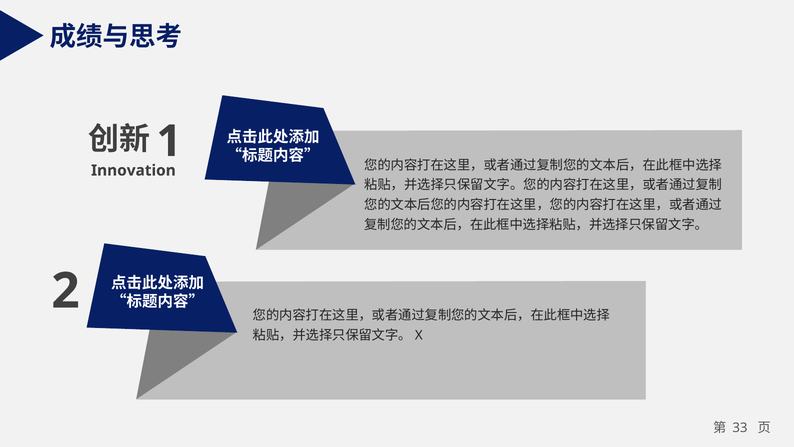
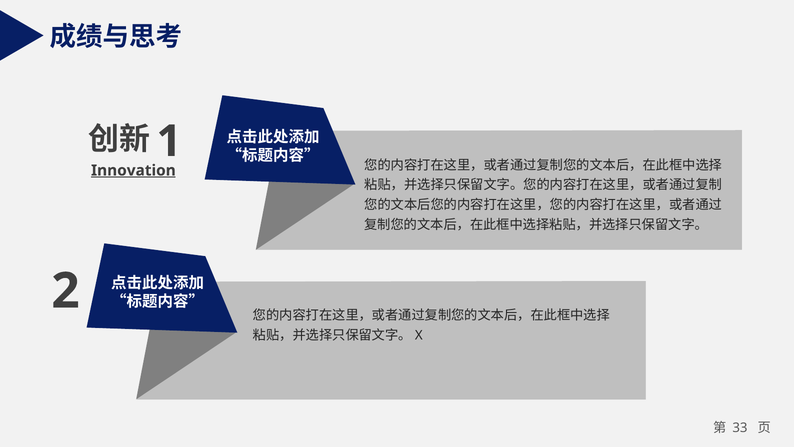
Innovation underline: none -> present (133, 170)
